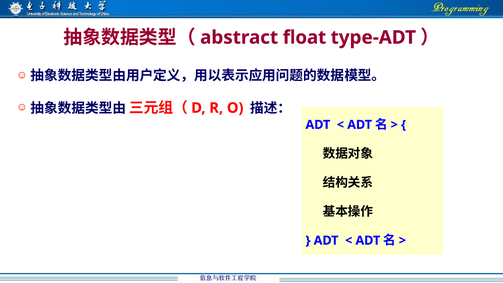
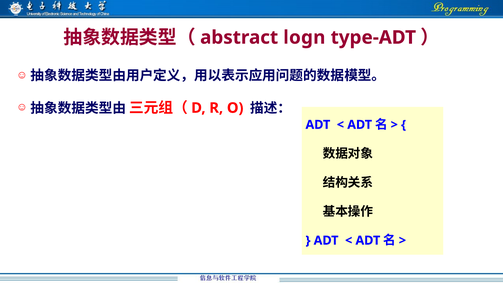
float: float -> logn (304, 37)
